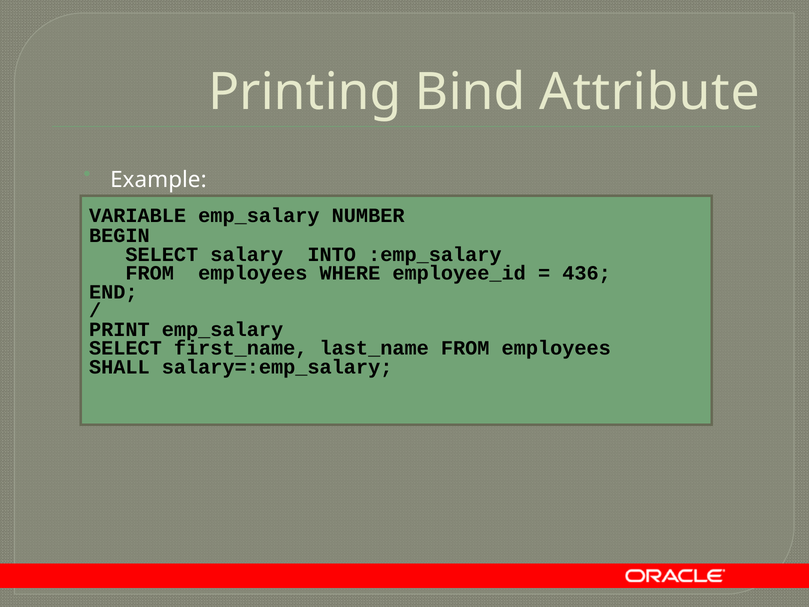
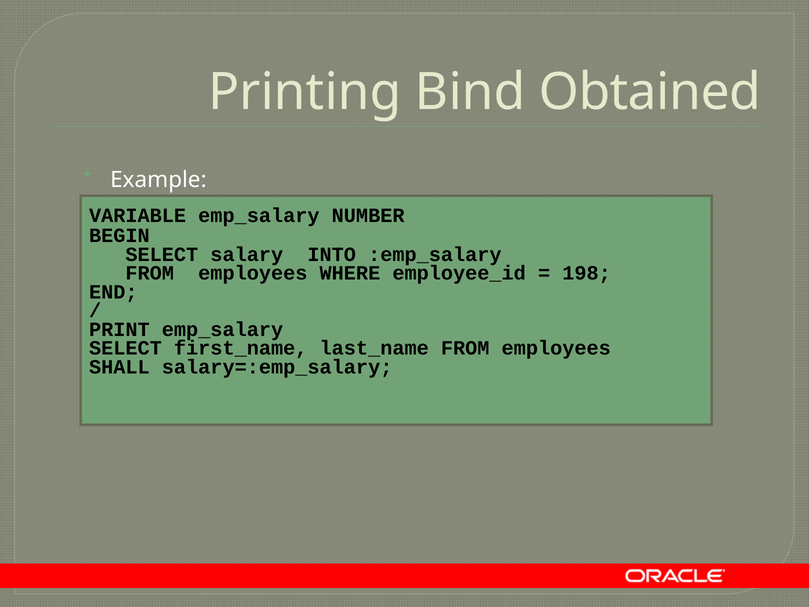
Attribute: Attribute -> Obtained (650, 92)
436: 436 -> 198 (587, 273)
